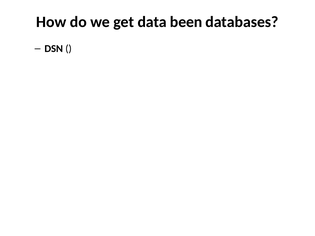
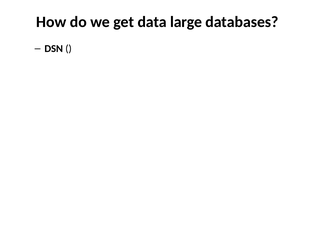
been: been -> large (186, 22)
